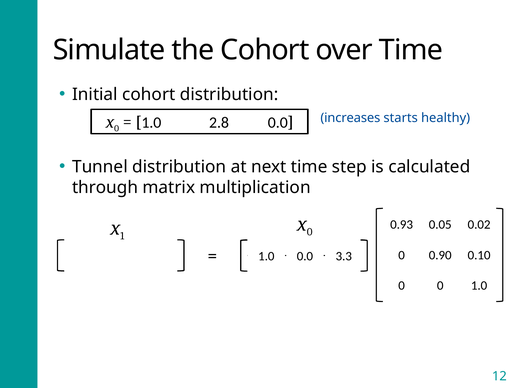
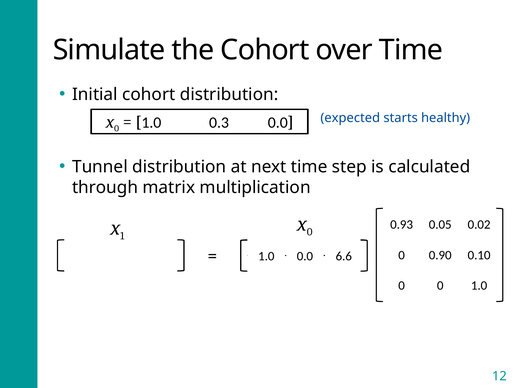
2.8: 2.8 -> 0.3 (219, 122)
increases: increases -> expected (350, 118)
3.3: 3.3 -> 6.6 (344, 256)
